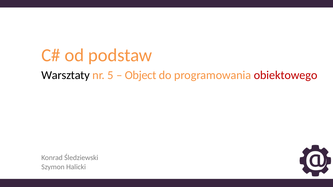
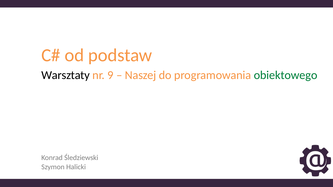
5: 5 -> 9 (111, 75)
Object: Object -> Naszej (141, 75)
obiektowego colour: red -> green (286, 75)
